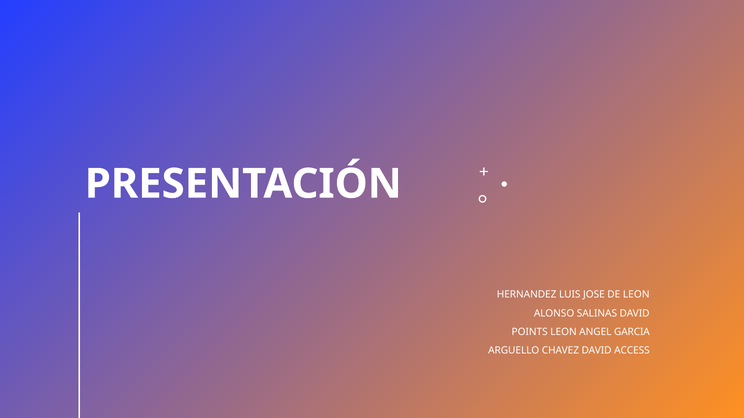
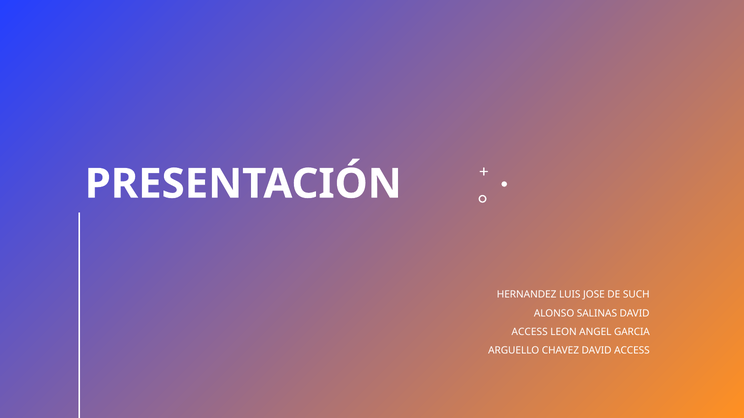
DE LEON: LEON -> SUCH (636, 295)
POINTS: POINTS -> ACCESS (530, 332)
